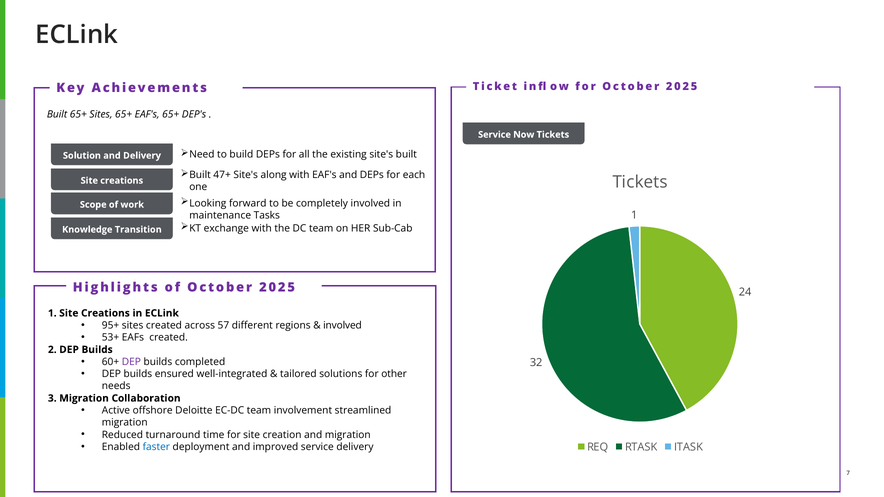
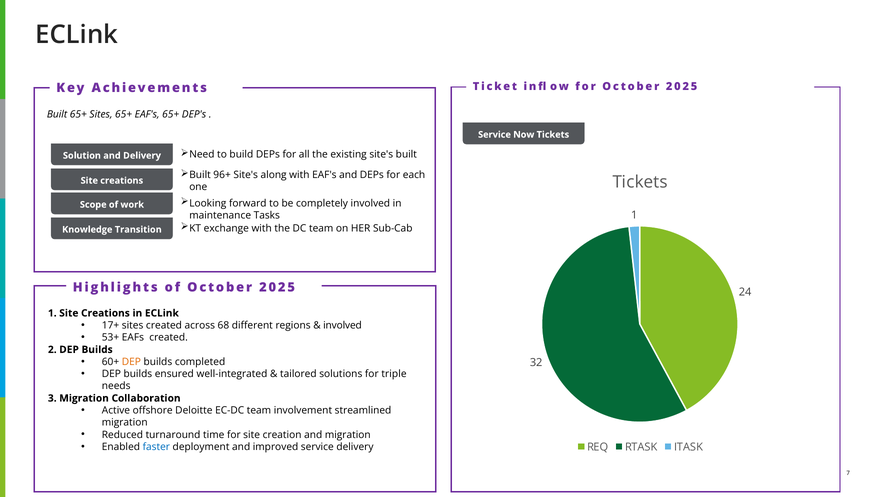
47+: 47+ -> 96+ (222, 175)
95+: 95+ -> 17+ (111, 325)
57: 57 -> 68 (223, 325)
DEP colour: purple -> orange (131, 362)
other: other -> triple (394, 374)
